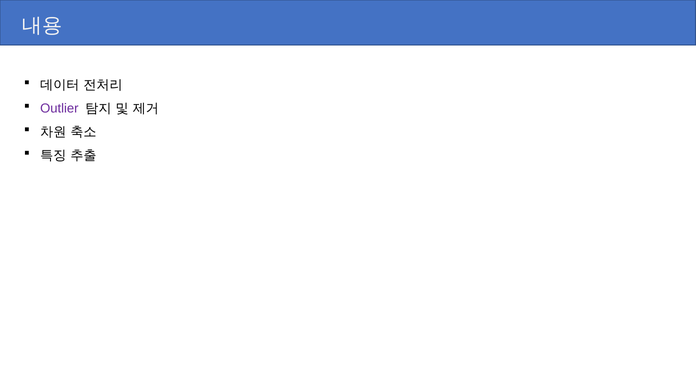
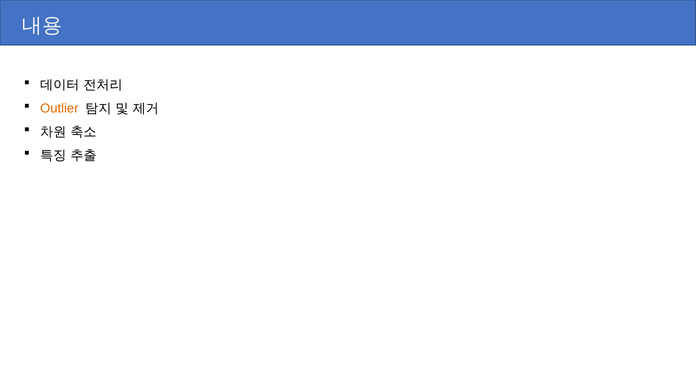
Outlier colour: purple -> orange (59, 108)
